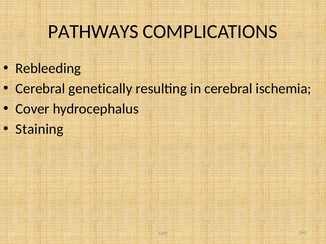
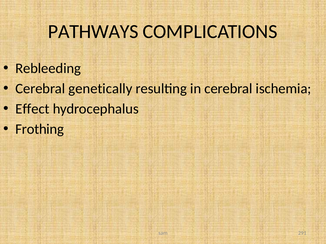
Cover: Cover -> Effect (33, 109)
Staining: Staining -> Frothing (40, 129)
